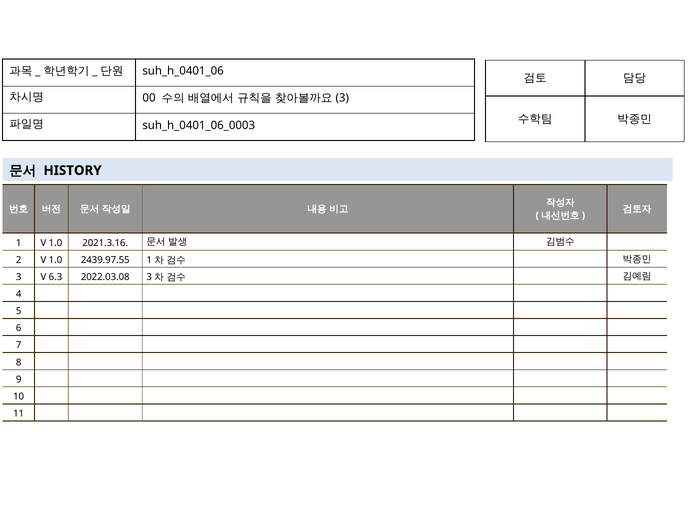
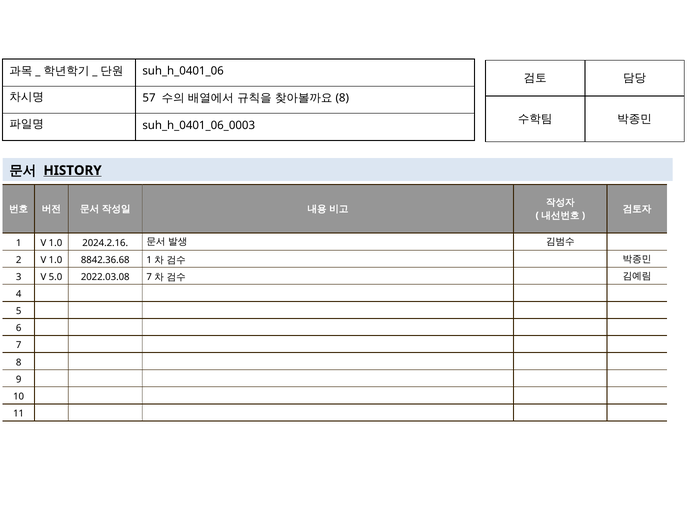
00: 00 -> 57 (149, 98)
3: 3 -> 8 (342, 98)
HISTORY underline: none -> present (73, 170)
2021.3.16: 2021.3.16 -> 2024.2.16 (105, 243)
2439.97.55: 2439.97.55 -> 8842.36.68 (105, 260)
6.3: 6.3 -> 5.0 (55, 277)
2022.03.08 3: 3 -> 7 (149, 277)
